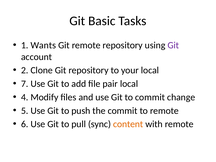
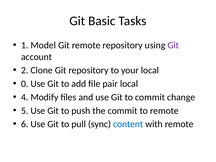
Wants: Wants -> Model (43, 45)
7: 7 -> 0 (25, 84)
content colour: orange -> blue (128, 124)
